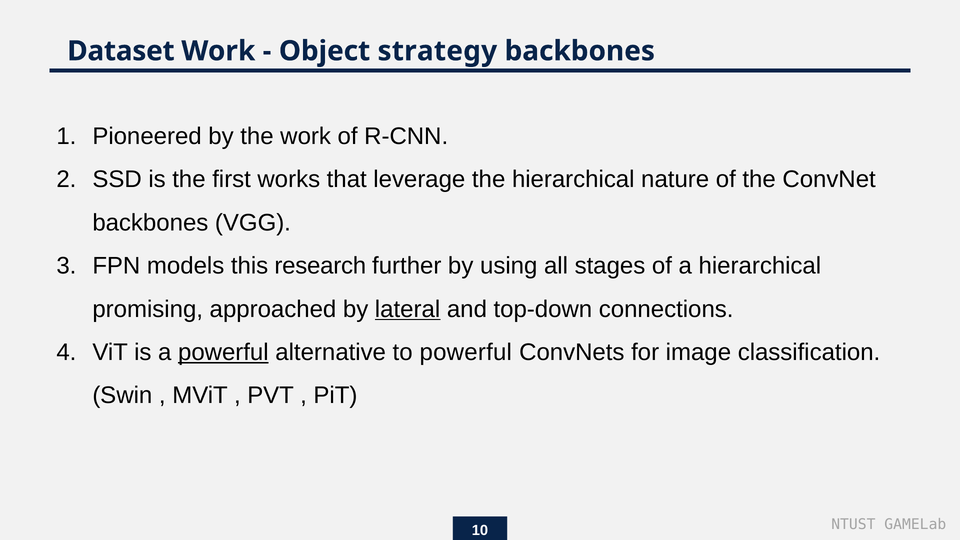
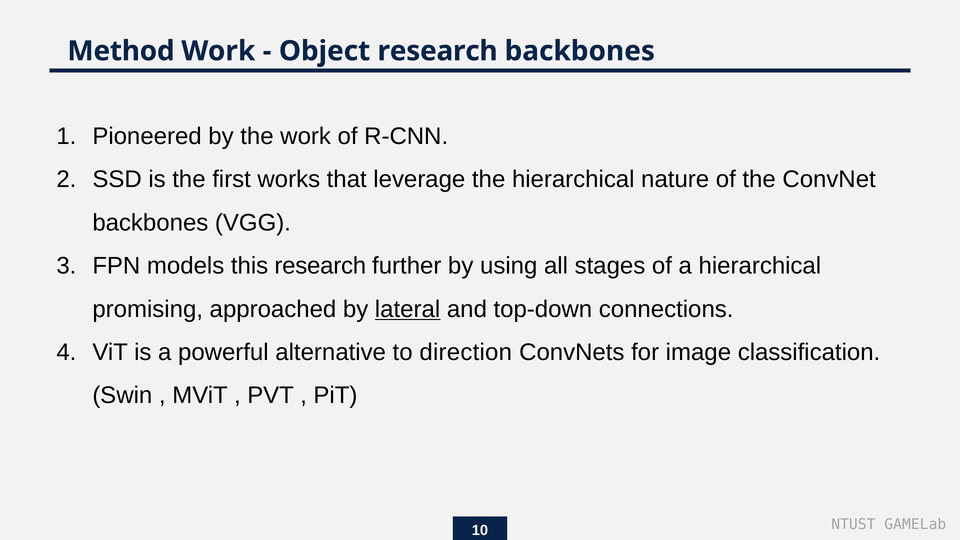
Dataset: Dataset -> Method (121, 51)
Object strategy: strategy -> research (438, 51)
powerful underline: present -> none (223, 352)
to powerful: powerful -> direction (466, 352)
